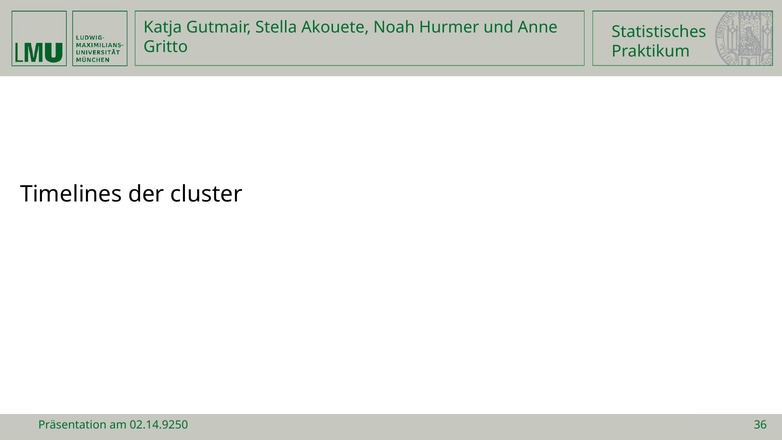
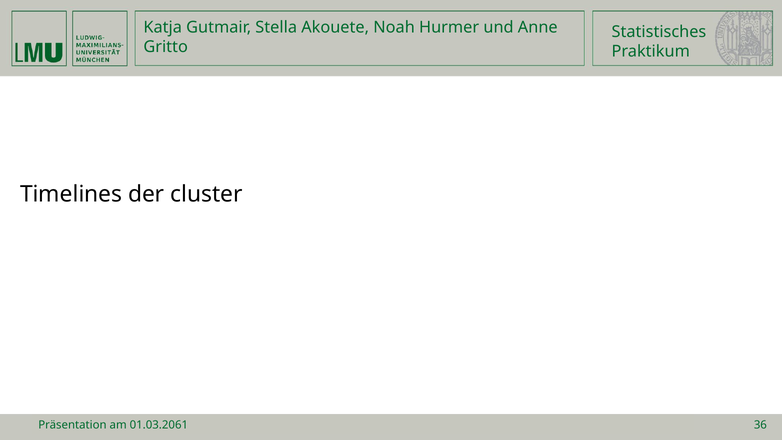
02.14.9250: 02.14.9250 -> 01.03.2061 (159, 425)
